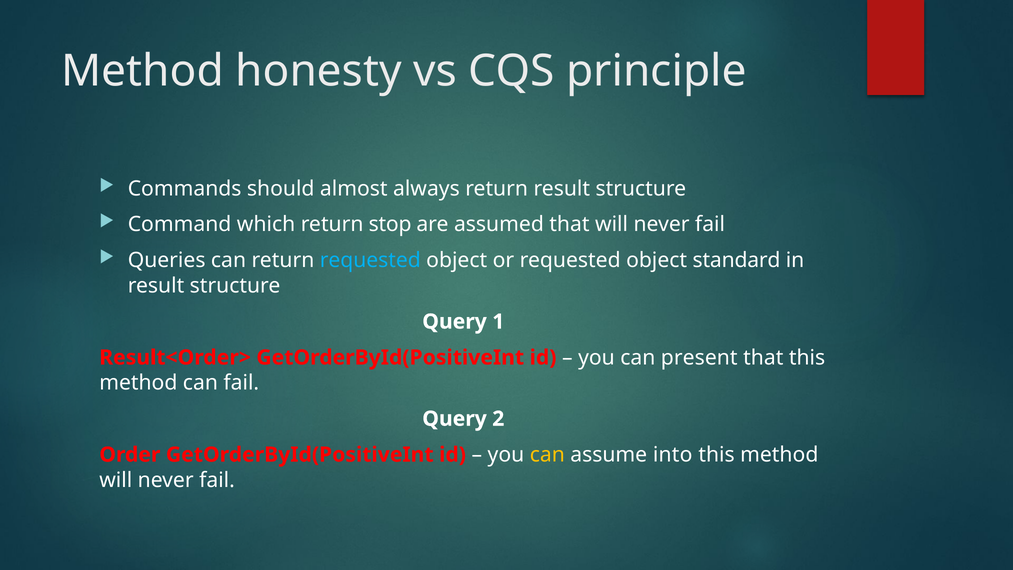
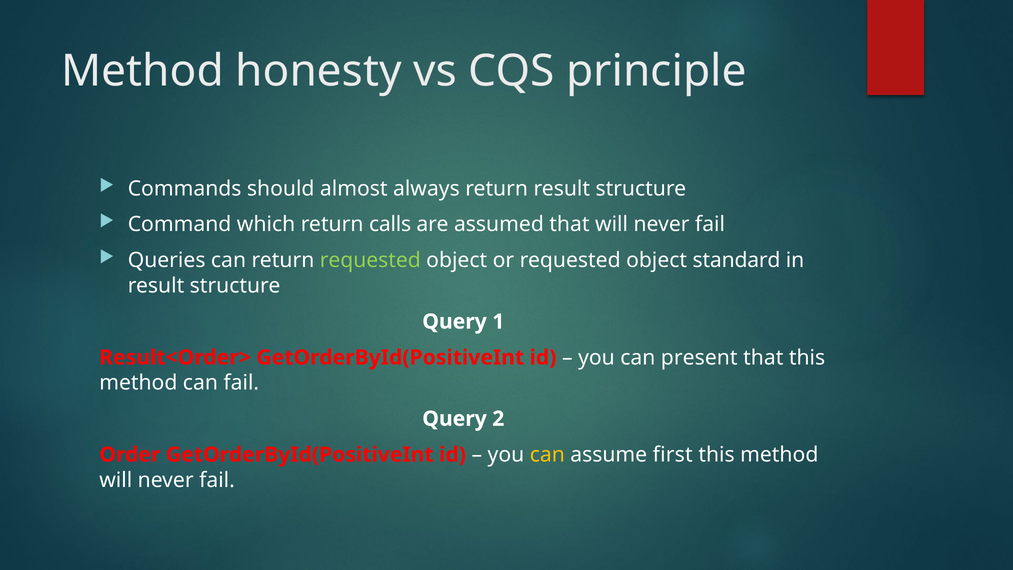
stop: stop -> calls (390, 224)
requested colour: light blue -> light green (370, 260)
into: into -> first (673, 455)
